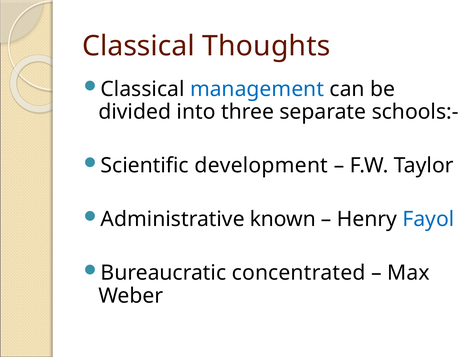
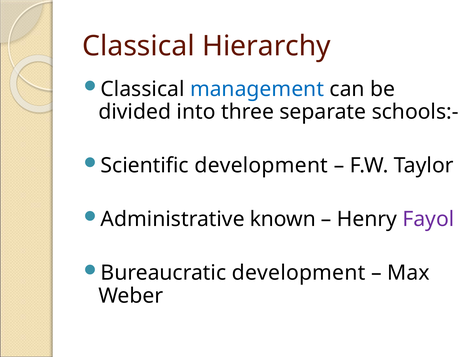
Thoughts: Thoughts -> Hierarchy (266, 46)
Fayol colour: blue -> purple (428, 219)
Bureaucratic concentrated: concentrated -> development (299, 273)
